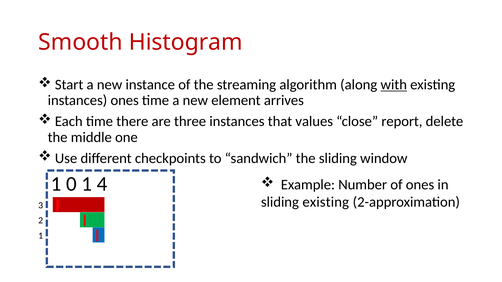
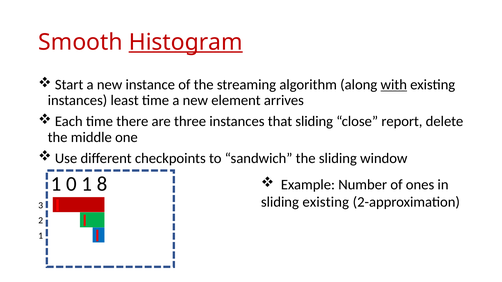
Histogram underline: none -> present (186, 42)
instances ones: ones -> least (125, 101)
that values: values -> sliding (314, 122)
4: 4 -> 8 (102, 184)
